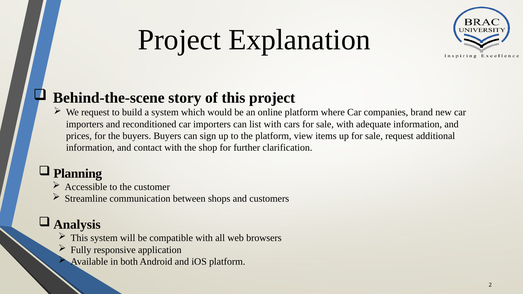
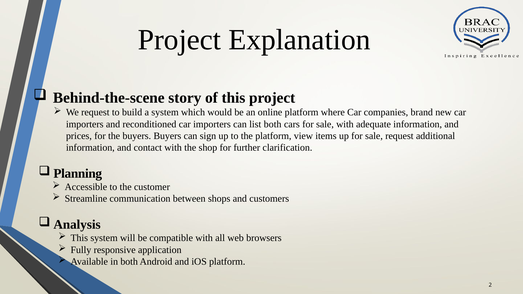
list with: with -> both (273, 124)
